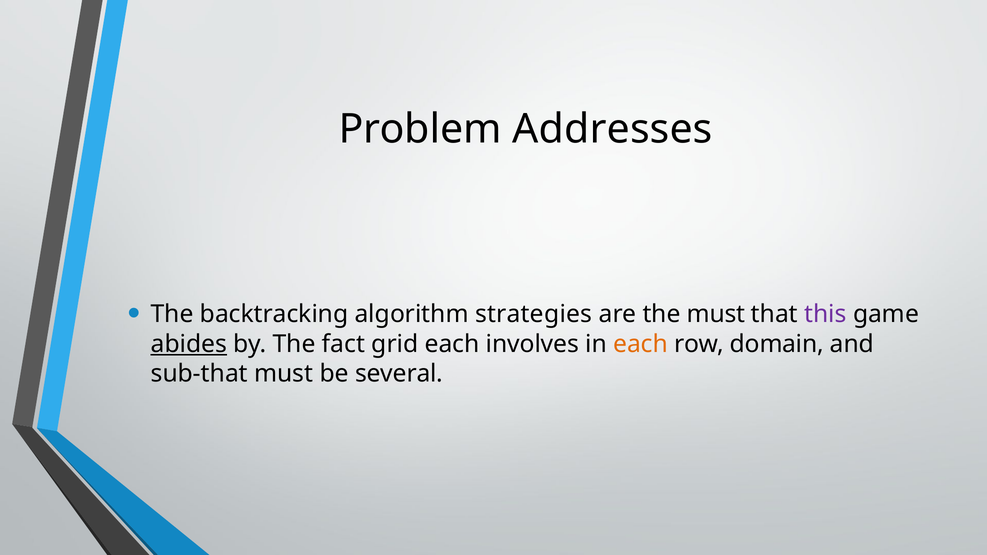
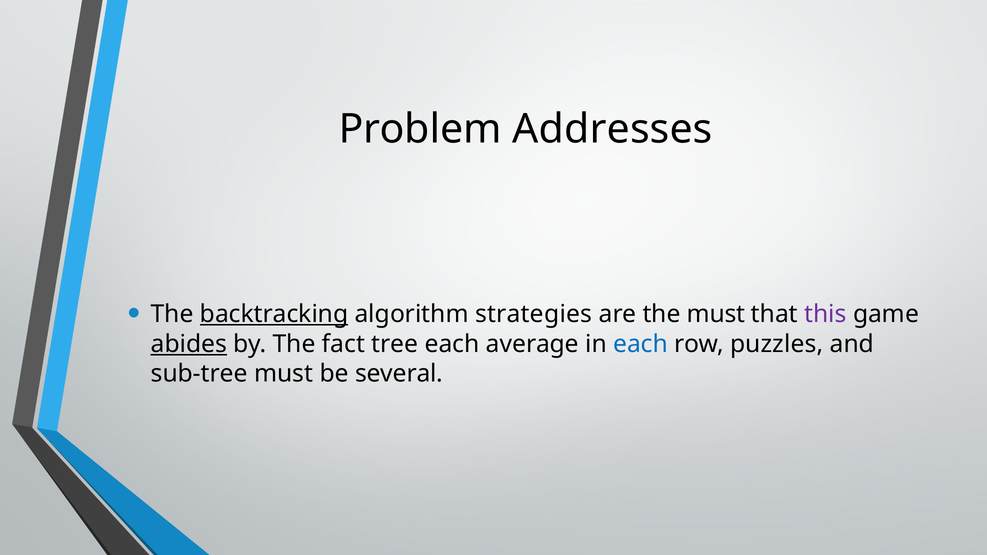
backtracking underline: none -> present (274, 314)
grid: grid -> tree (395, 344)
involves: involves -> average (532, 344)
each colour: orange -> blue (641, 344)
domain: domain -> puzzles (777, 344)
sub-that: sub-that -> sub-tree (199, 374)
